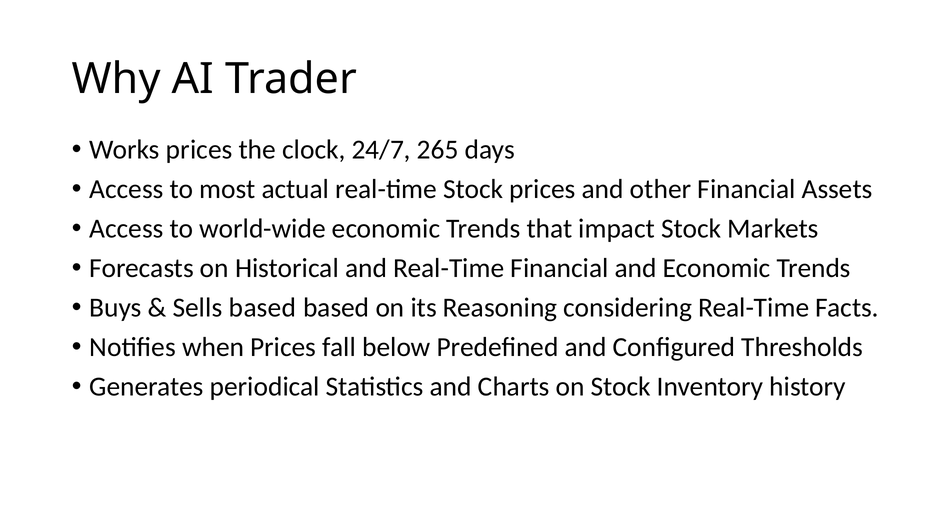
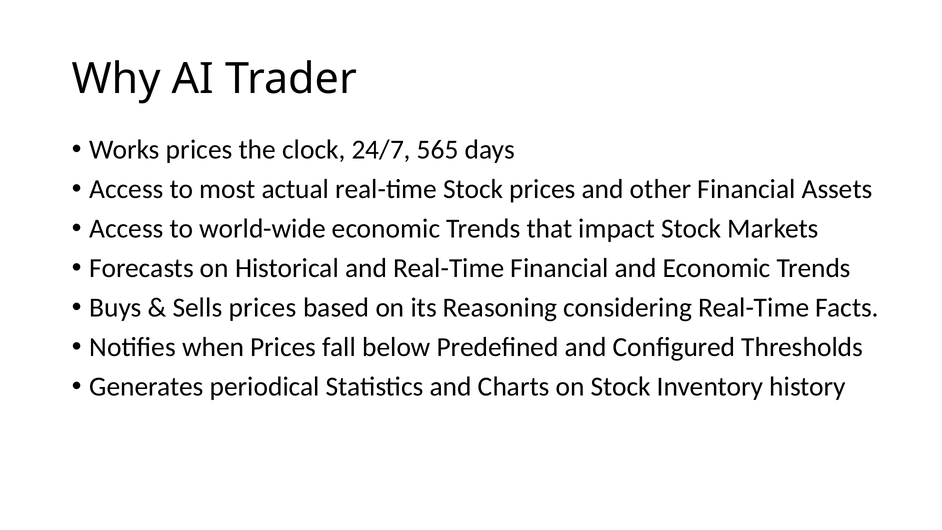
265: 265 -> 565 (438, 150)
Sells based: based -> prices (263, 308)
